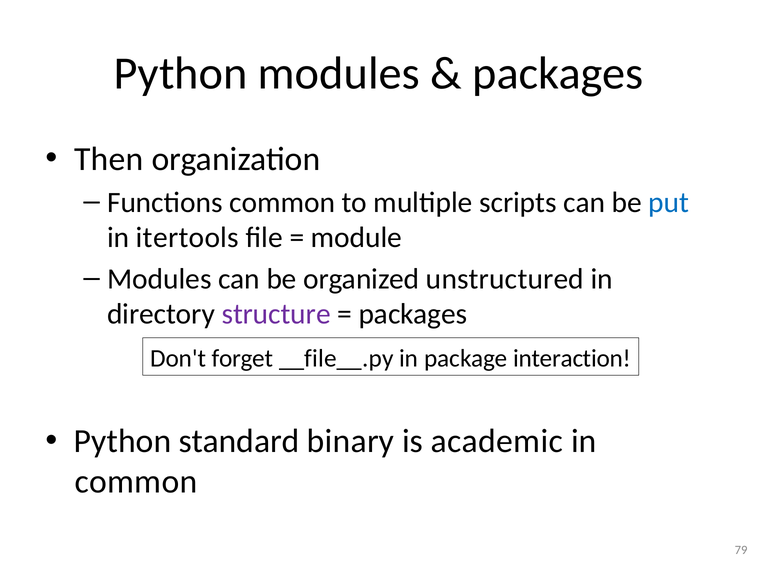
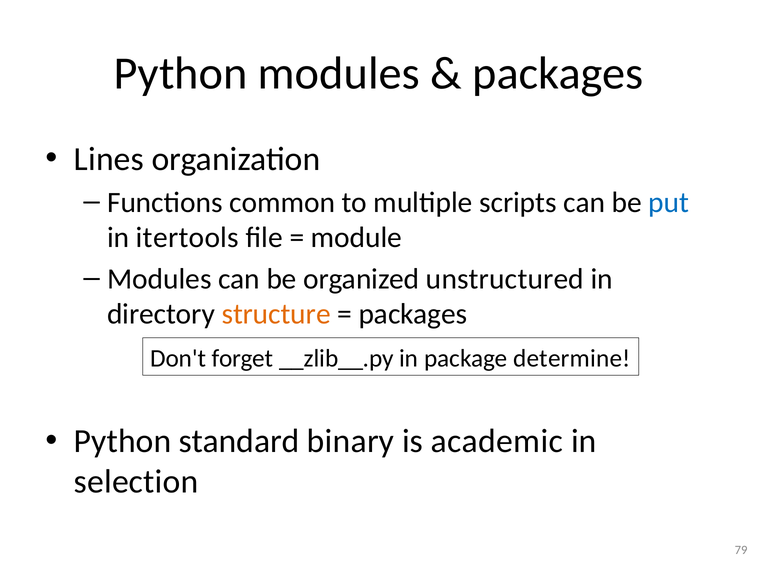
Then: Then -> Lines (109, 159)
structure colour: purple -> orange (276, 314)
__file__.py: __file__.py -> __zlib__.py (336, 359)
interaction: interaction -> determine (572, 359)
common: common -> selection (136, 482)
